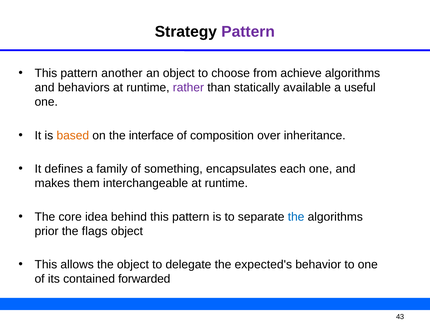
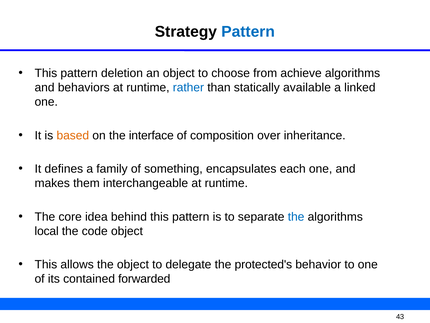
Pattern colour: purple -> blue (248, 32)
another: another -> deletion (122, 73)
rather colour: purple -> blue (188, 87)
useful: useful -> linked (360, 87)
prior: prior -> local (47, 231)
flags: flags -> code (95, 231)
expected's: expected's -> protected's (263, 264)
